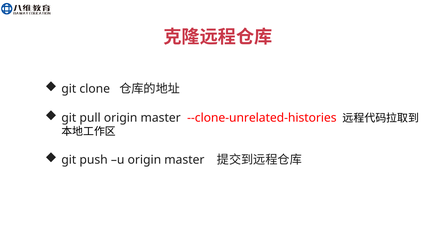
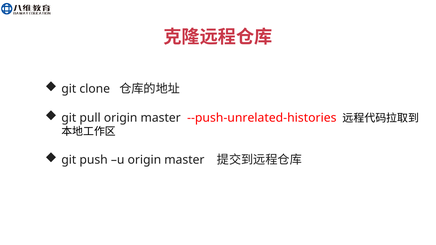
--clone-unrelated-histories: --clone-unrelated-histories -> --push-unrelated-histories (262, 118)
